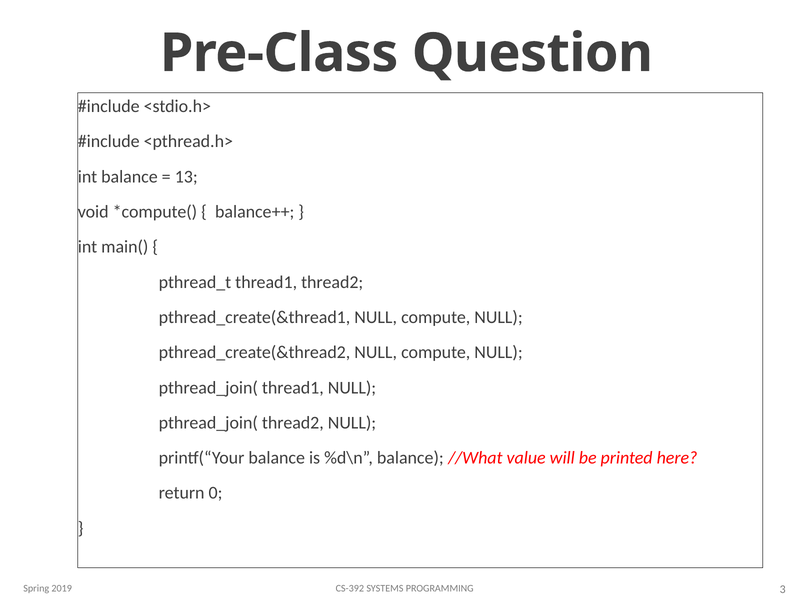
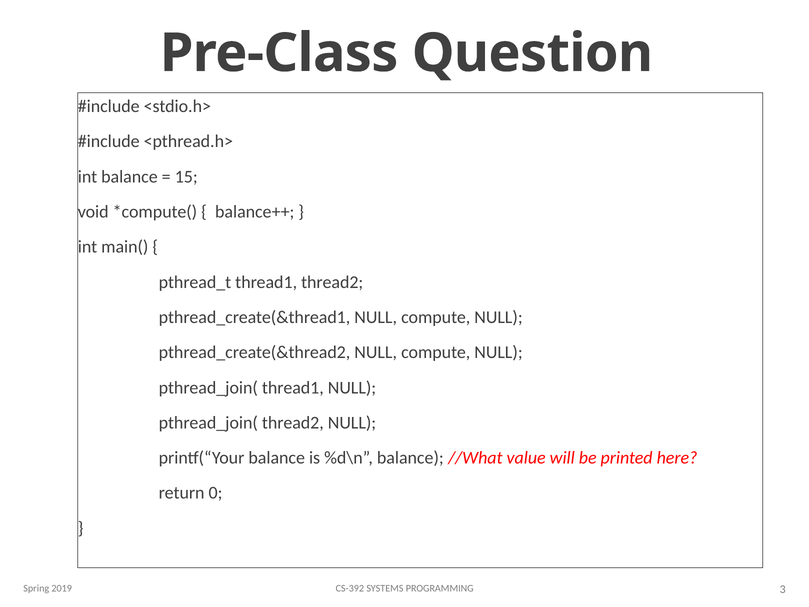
13: 13 -> 15 (186, 177)
